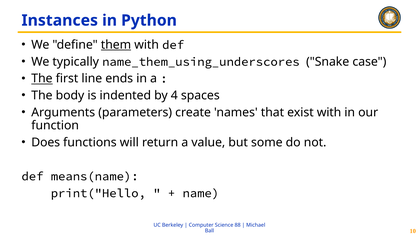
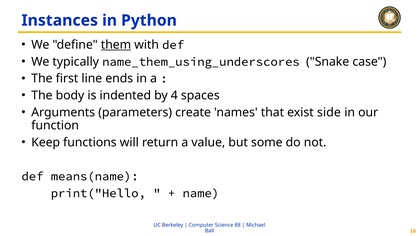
The underline: present -> none (42, 78)
exist with: with -> side (329, 112)
Does: Does -> Keep (46, 142)
